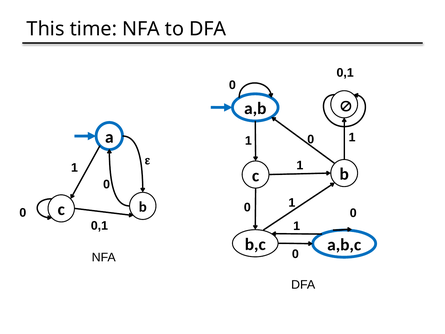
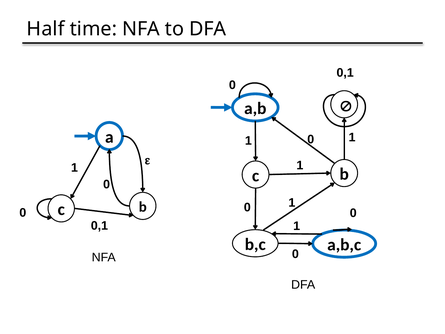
This: This -> Half (46, 29)
